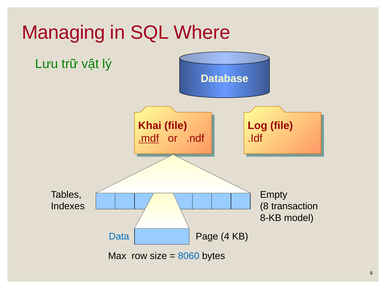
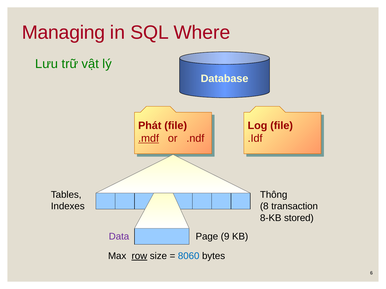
Khai: Khai -> Phát (150, 126)
Empty: Empty -> Thông (274, 195)
model: model -> stored (299, 218)
Data colour: blue -> purple (119, 237)
4: 4 -> 9 (225, 237)
row underline: none -> present (139, 256)
